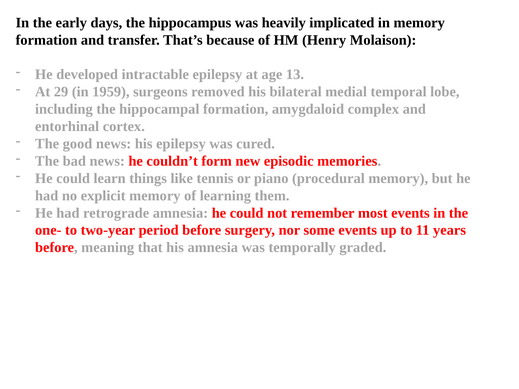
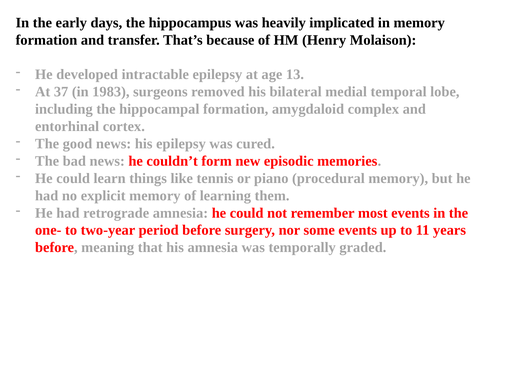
29: 29 -> 37 (61, 92)
1959: 1959 -> 1983 (111, 92)
